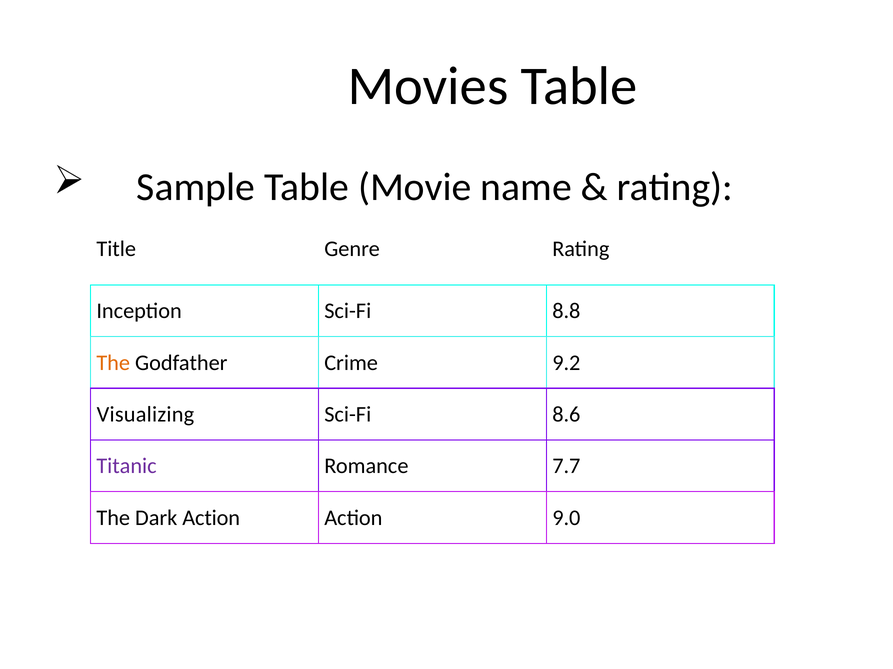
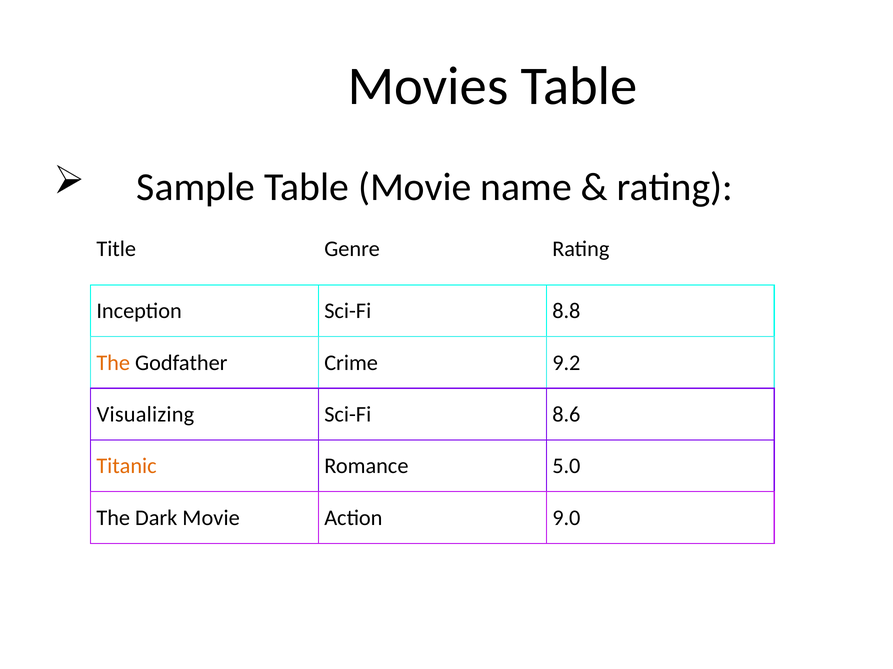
Titanic colour: purple -> orange (126, 467)
7.7: 7.7 -> 5.0 (566, 467)
Dark Action: Action -> Movie (211, 518)
